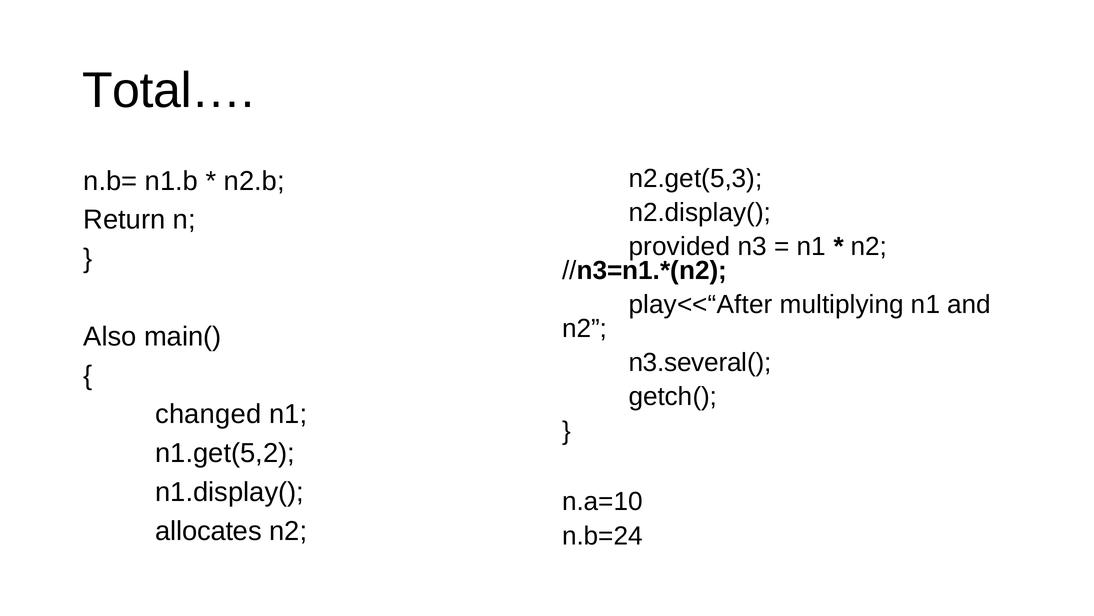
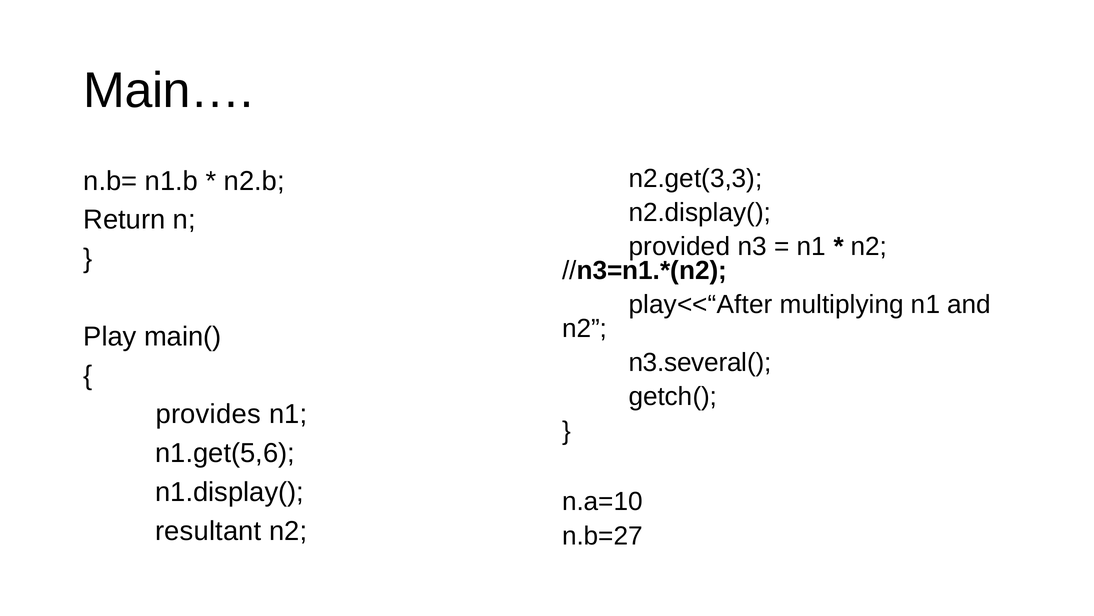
Total…: Total… -> Main… (169, 91)
n2.get(5,3: n2.get(5,3 -> n2.get(3,3 (695, 178)
Also: Also -> Play (110, 336)
changed: changed -> provides (208, 414)
n1.get(5,2: n1.get(5,2 -> n1.get(5,6 (225, 453)
allocates: allocates -> resultant (208, 531)
n.b=24: n.b=24 -> n.b=27 (602, 535)
